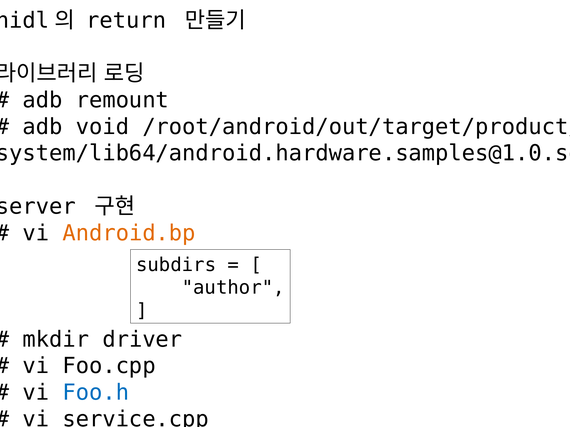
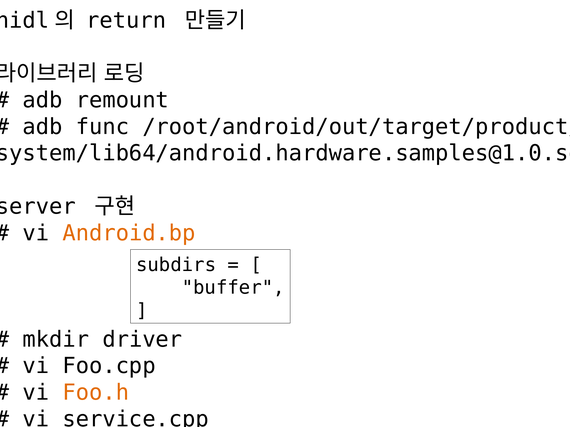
void: void -> func (102, 127)
author: author -> buffer (233, 288)
Foo.h colour: blue -> orange (96, 393)
